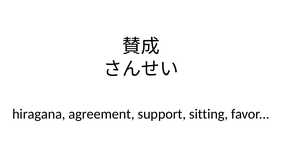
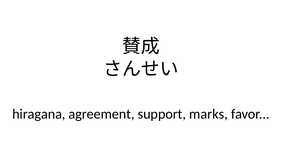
sitting: sitting -> marks (209, 114)
